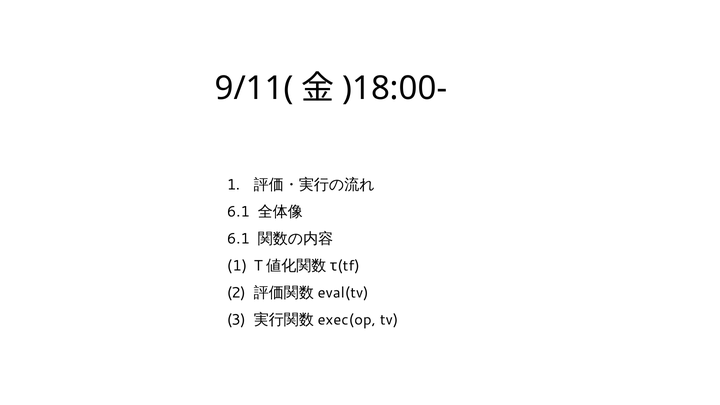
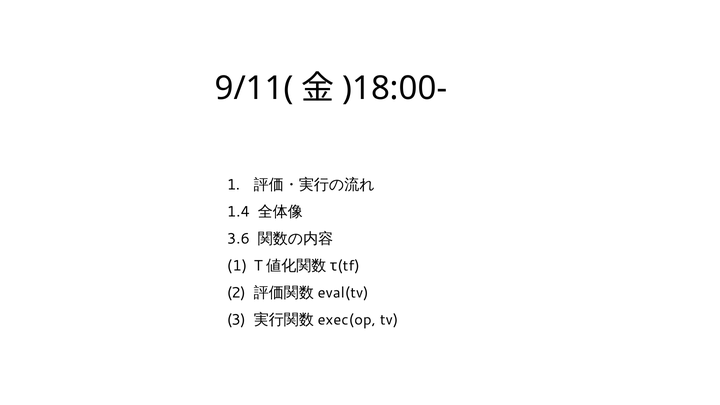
6.1: 6.1 -> 1.4 (238, 212)
6.1: 6.1 -> 3.6 (238, 239)
